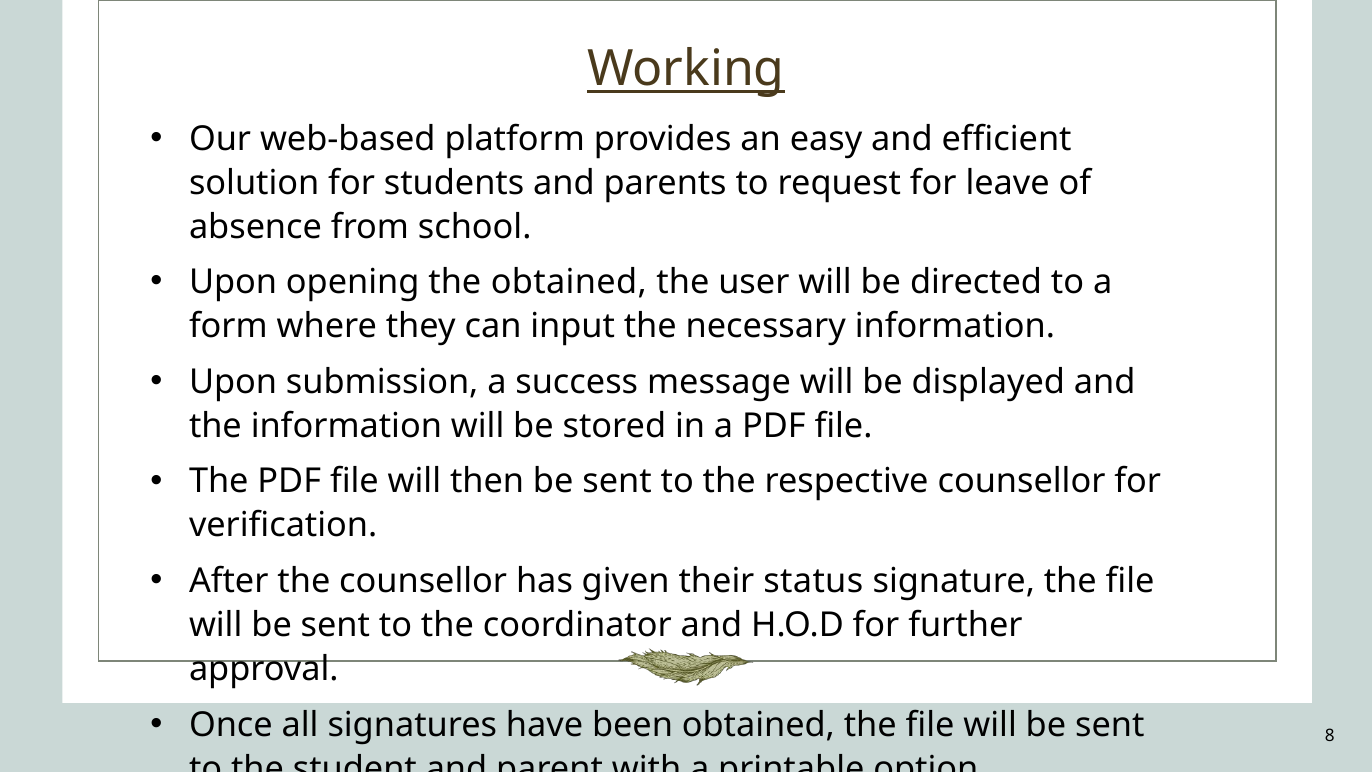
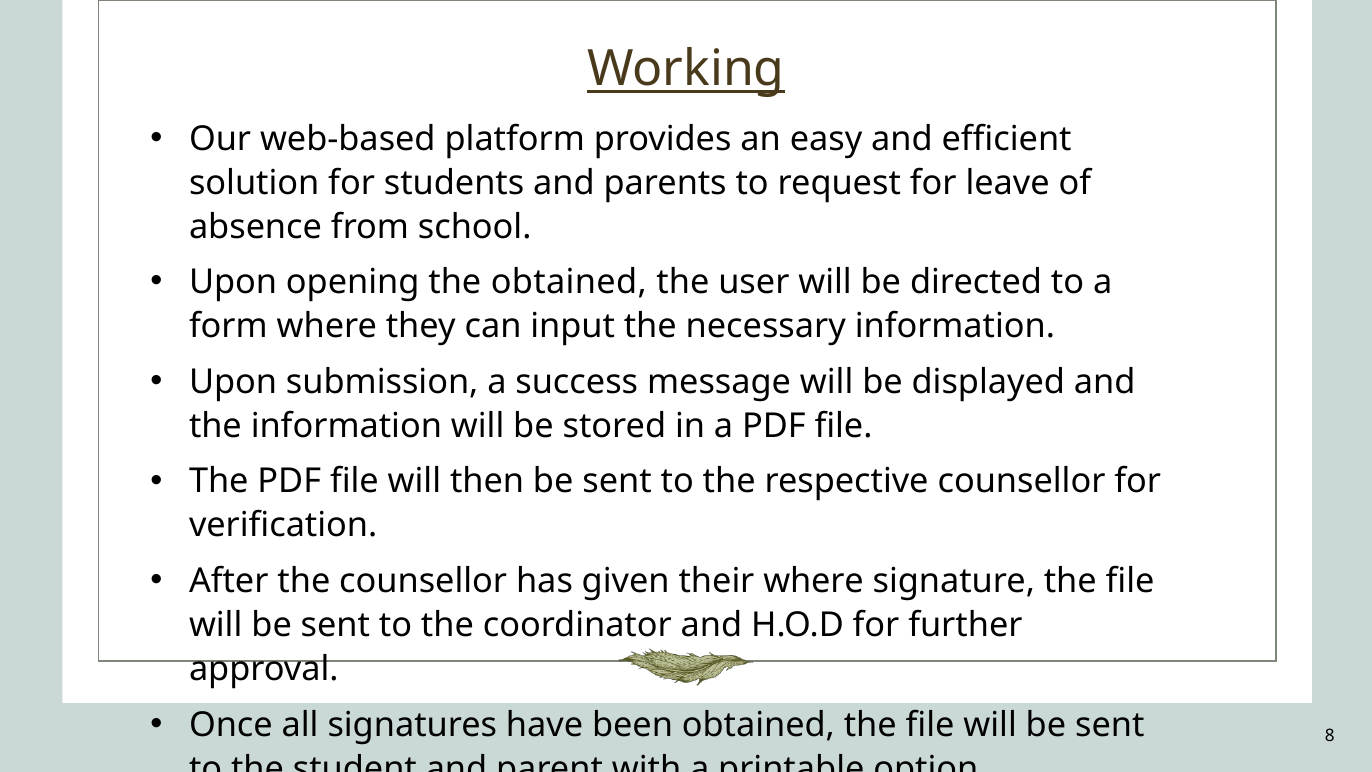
their status: status -> where (814, 581)
